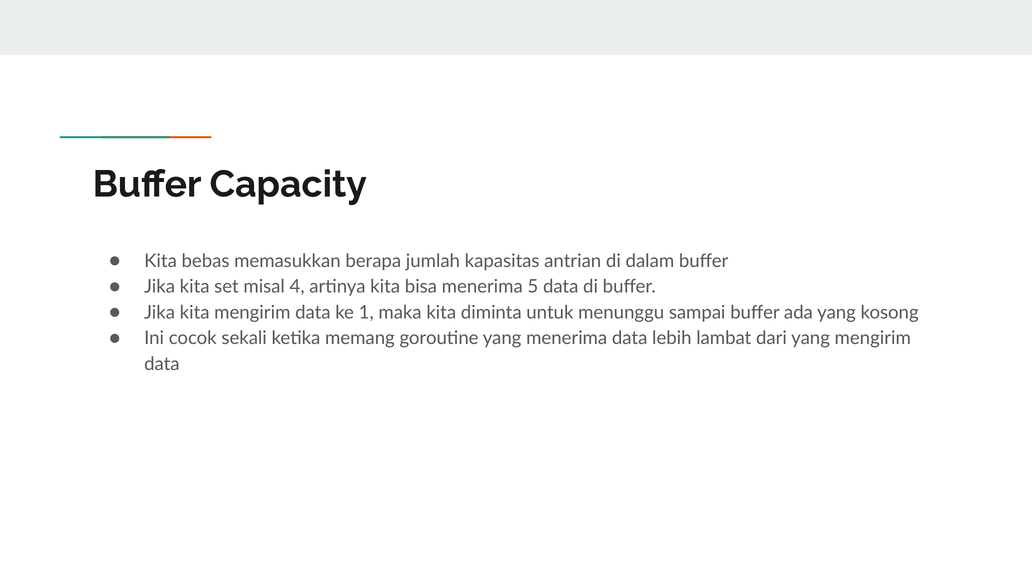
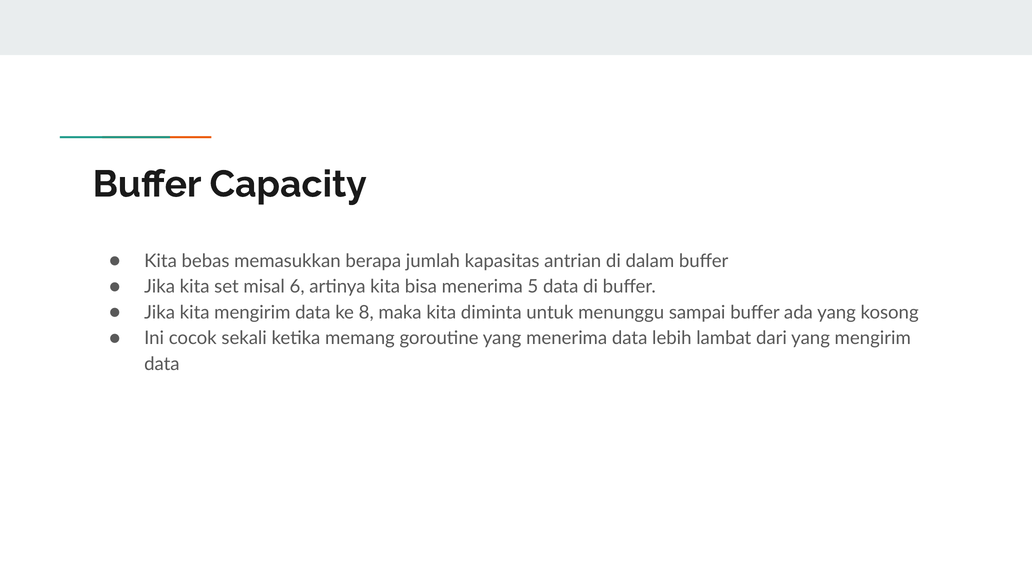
4: 4 -> 6 (297, 287)
1: 1 -> 8 (366, 312)
